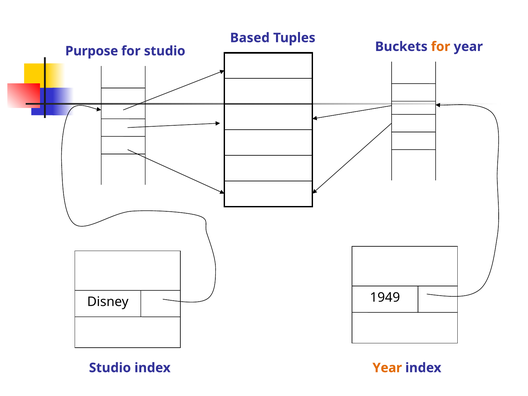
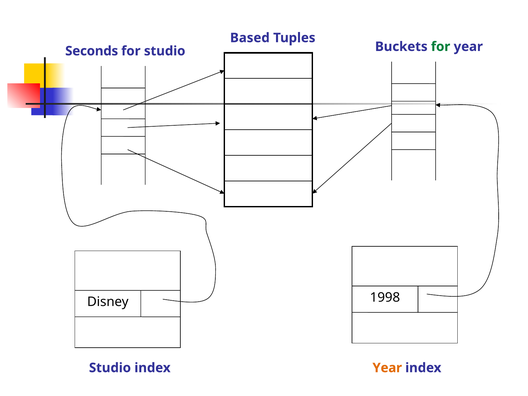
for colour: orange -> green (441, 47)
Purpose: Purpose -> Seconds (92, 51)
1949: 1949 -> 1998 (385, 297)
